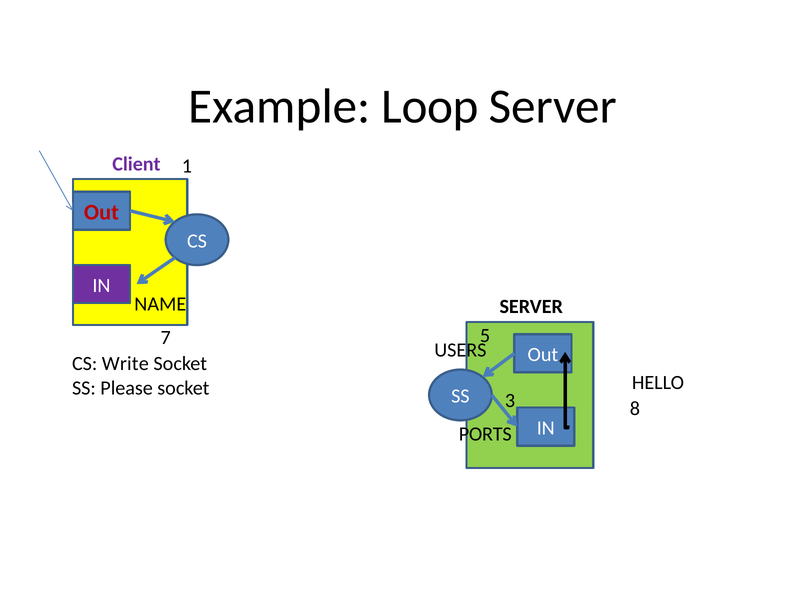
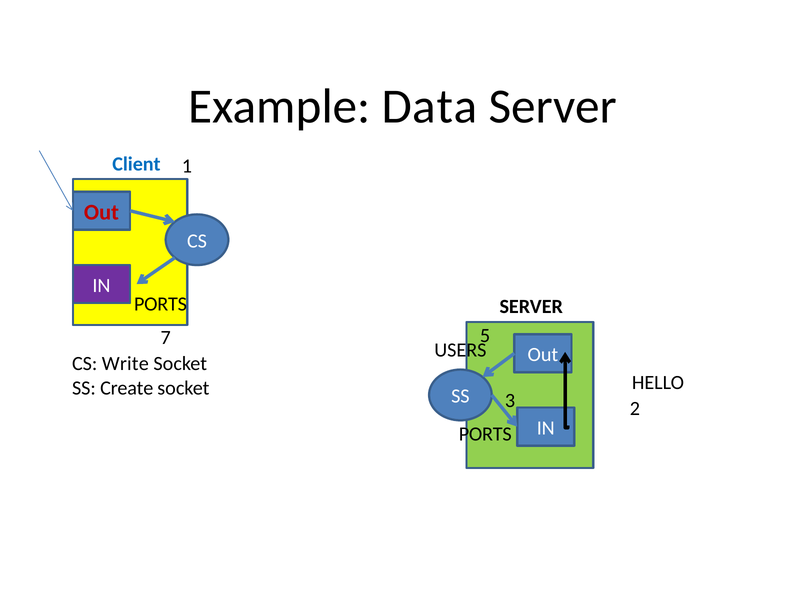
Loop: Loop -> Data (429, 107)
Client colour: purple -> blue (136, 164)
NAME: NAME -> PORTS (160, 305)
Please: Please -> Create (127, 388)
8: 8 -> 2 (635, 409)
